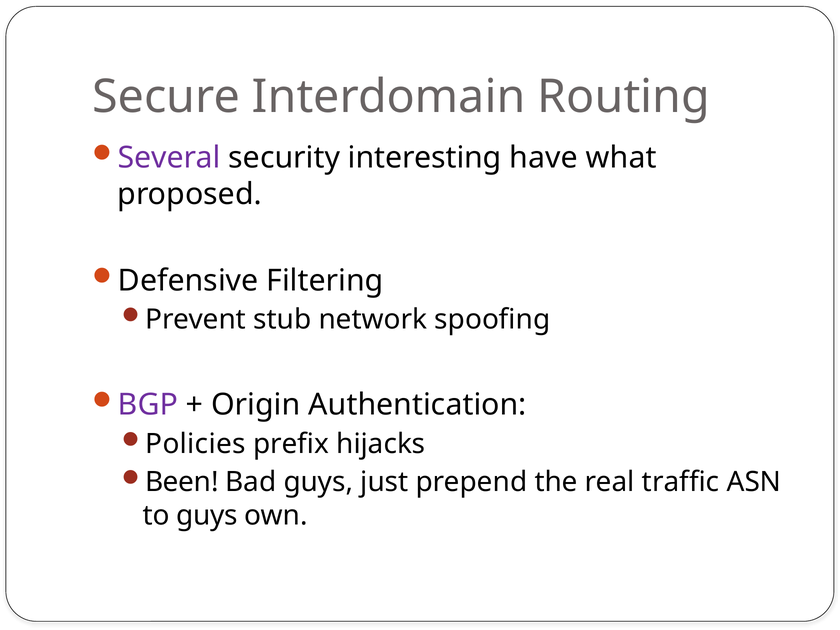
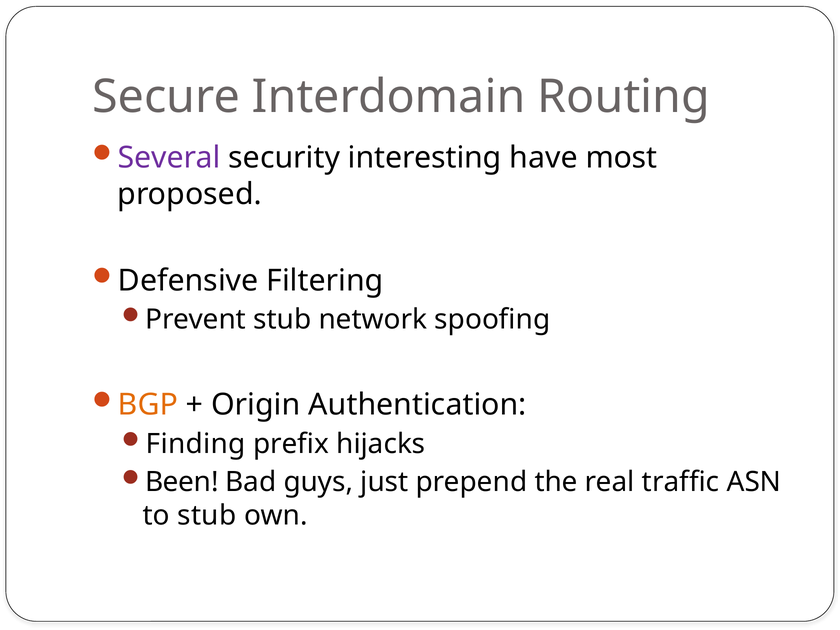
what: what -> most (621, 158)
BGP colour: purple -> orange (148, 405)
Policies: Policies -> Finding (196, 444)
to guys: guys -> stub (207, 516)
